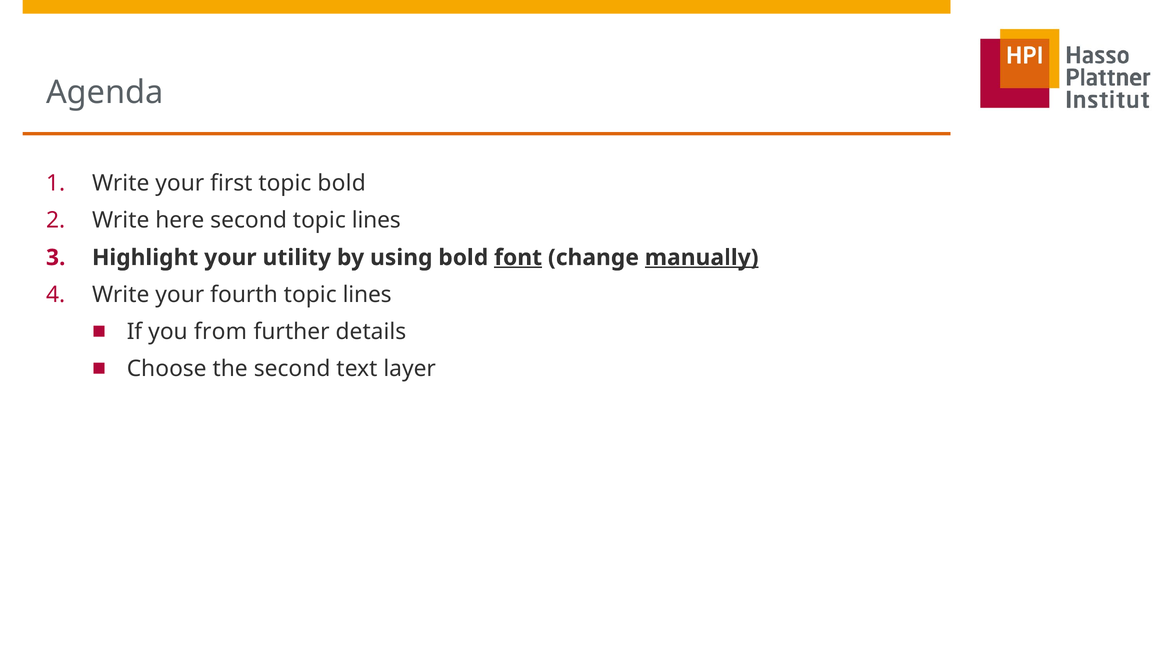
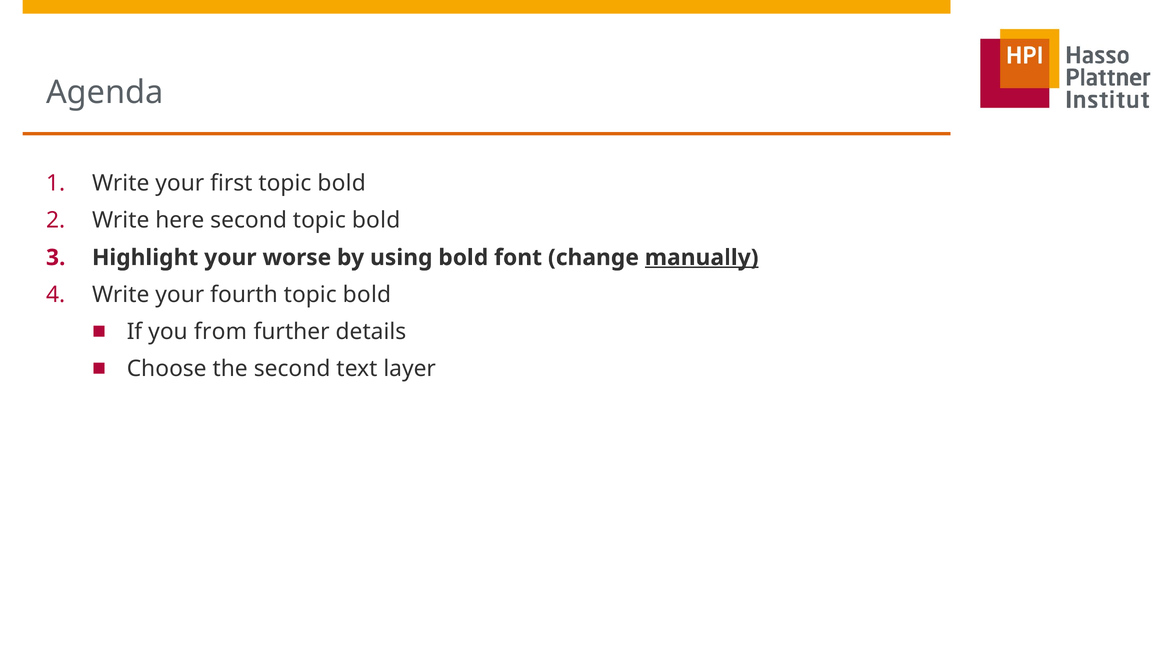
second topic lines: lines -> bold (376, 221)
utility: utility -> worse (297, 258)
font underline: present -> none (518, 258)
fourth topic lines: lines -> bold (367, 295)
